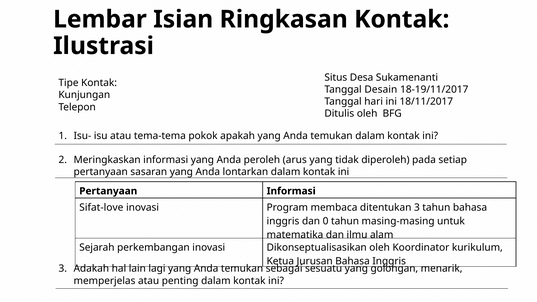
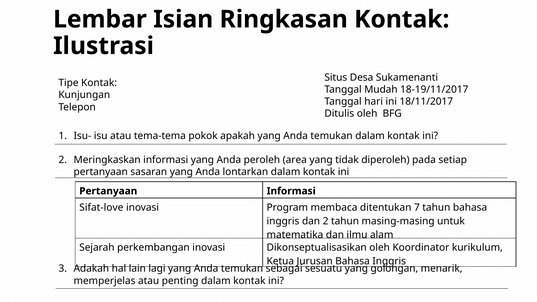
Desain: Desain -> Mudah (381, 89)
arus: arus -> area (295, 160)
ditentukan 3: 3 -> 7 (417, 207)
dan 0: 0 -> 2 (326, 221)
